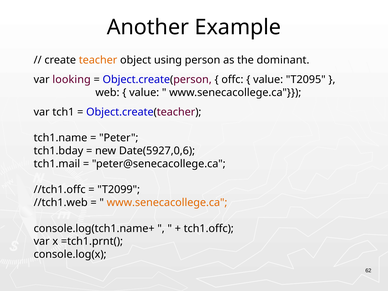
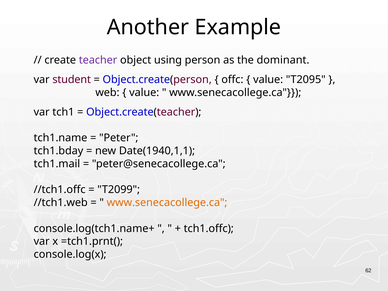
teacher colour: orange -> purple (98, 60)
looking: looking -> student (72, 80)
Date(5927,0,6: Date(5927,0,6 -> Date(1940,1,1 (157, 151)
